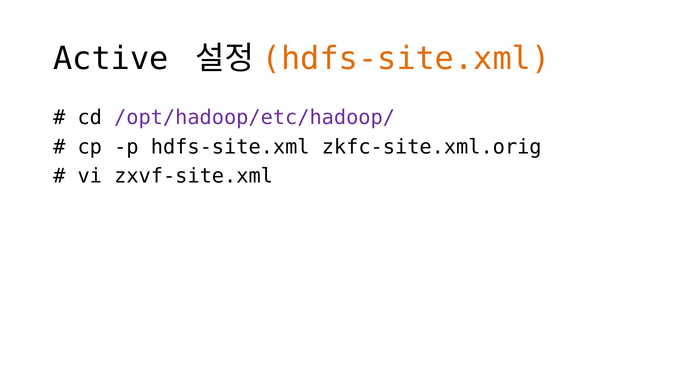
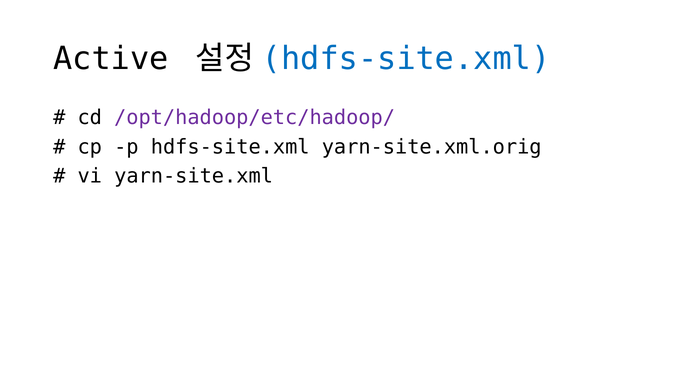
hdfs-site.xml colour: orange -> blue (406, 59)
zkfc-site.xml.orig: zkfc-site.xml.orig -> yarn-site.xml.orig (432, 147)
zxvf-site.xml: zxvf-site.xml -> yarn-site.xml (194, 176)
